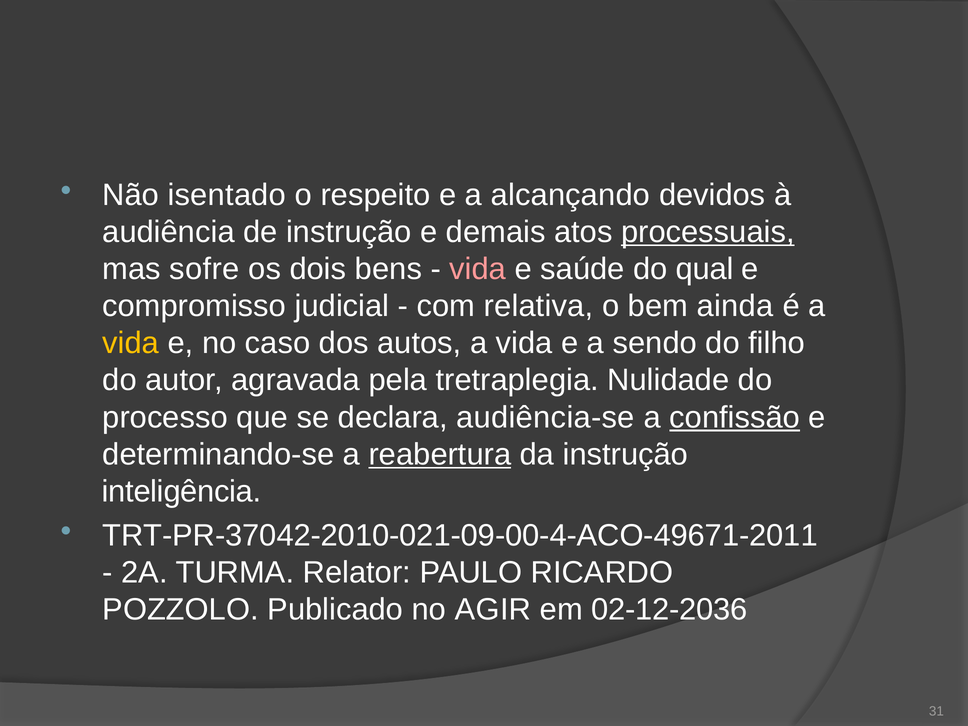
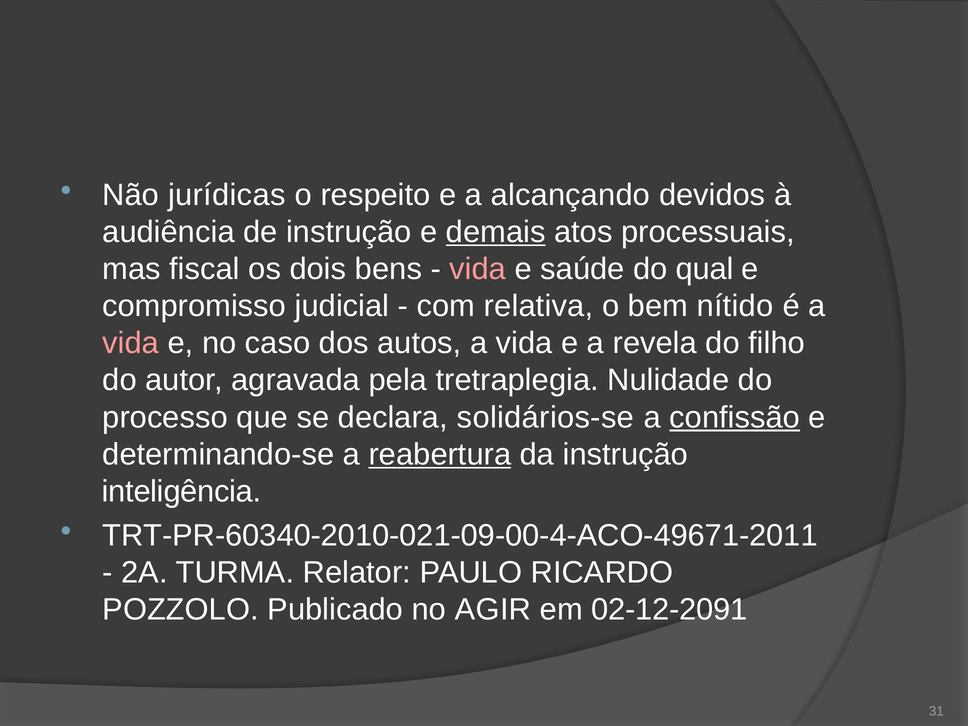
isentado: isentado -> jurídicas (227, 195)
demais underline: none -> present (496, 232)
processuais underline: present -> none (708, 232)
sofre: sofre -> fiscal (205, 269)
ainda: ainda -> nítido (735, 306)
vida colour: yellow -> pink (131, 343)
sendo: sendo -> revela (655, 343)
audiência-se: audiência-se -> solidários-se (545, 417)
TRT-PR-37042-2010-021-09-00-4-ACO-49671-2011: TRT-PR-37042-2010-021-09-00-4-ACO-49671-2011 -> TRT-PR-60340-2010-021-09-00-4-ACO-49671-2011 (460, 536)
02-12-2036: 02-12-2036 -> 02-12-2091 (669, 610)
